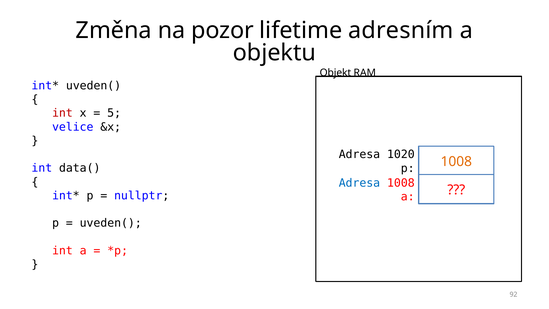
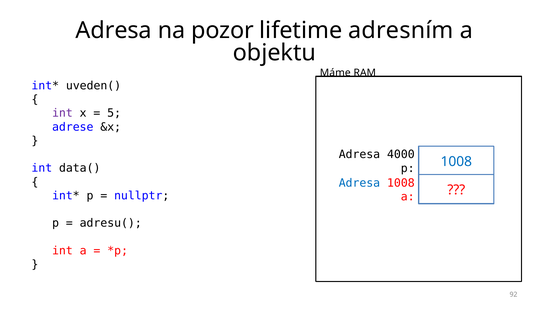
Změna: Změna -> Adresa (114, 30)
Objekt: Objekt -> Máme (335, 73)
int colour: red -> purple (62, 113)
velice: velice -> adrese (73, 127)
1020: 1020 -> 4000 (401, 154)
1008 colour: orange -> blue (456, 161)
uveden(: uveden( -> adresu( (111, 223)
